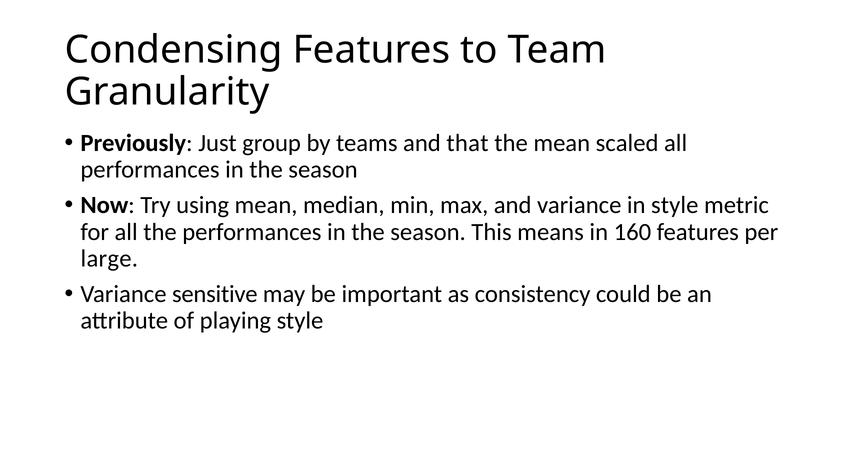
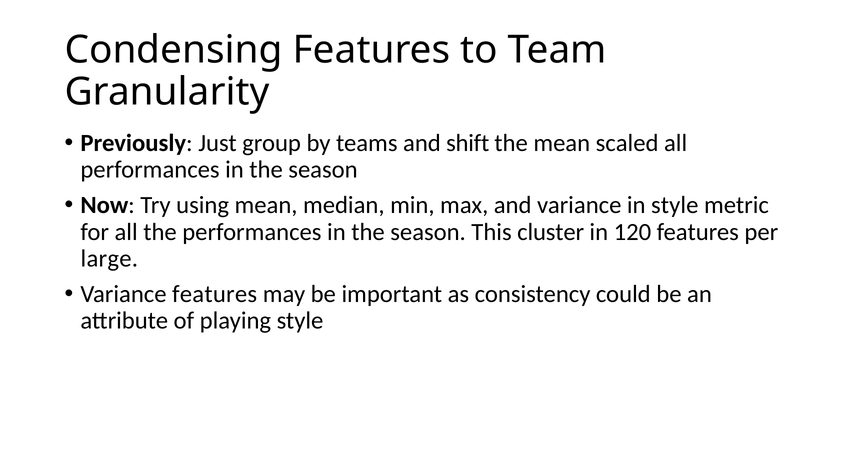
that: that -> shift (468, 143)
means: means -> cluster (551, 232)
160: 160 -> 120 (632, 232)
Variance sensitive: sensitive -> features (215, 294)
